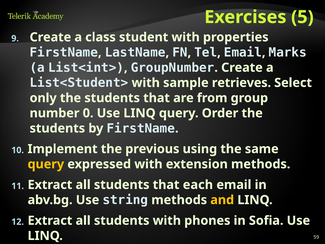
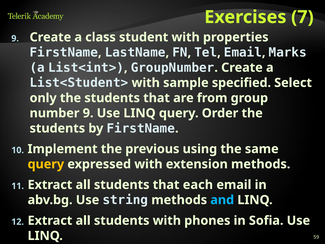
5: 5 -> 7 (302, 17)
retrieves: retrieves -> specified (241, 83)
number 0: 0 -> 9 (88, 113)
and colour: yellow -> light blue (222, 200)
